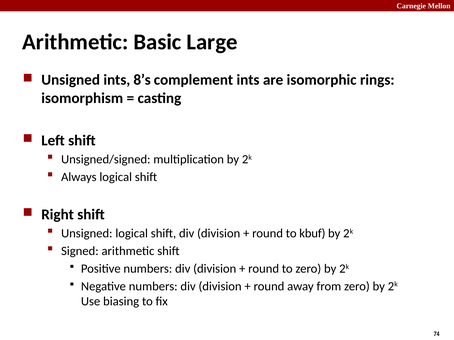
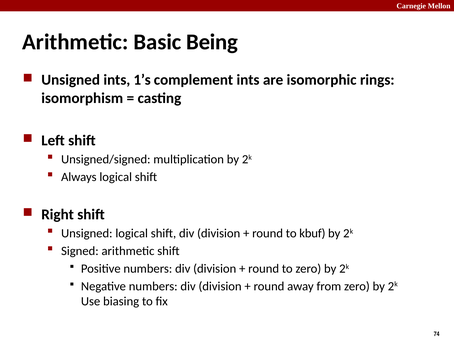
Large: Large -> Being (212, 42)
8’s: 8’s -> 1’s (142, 80)
